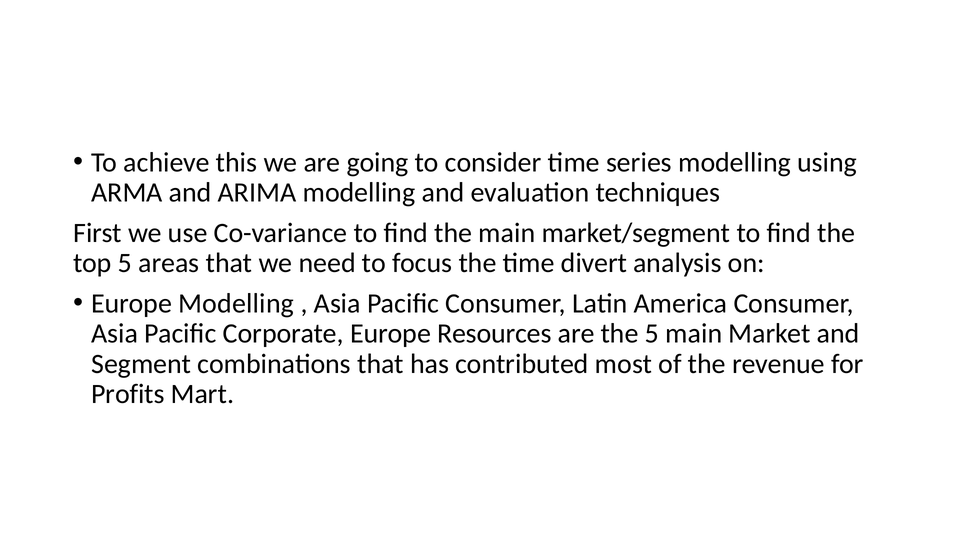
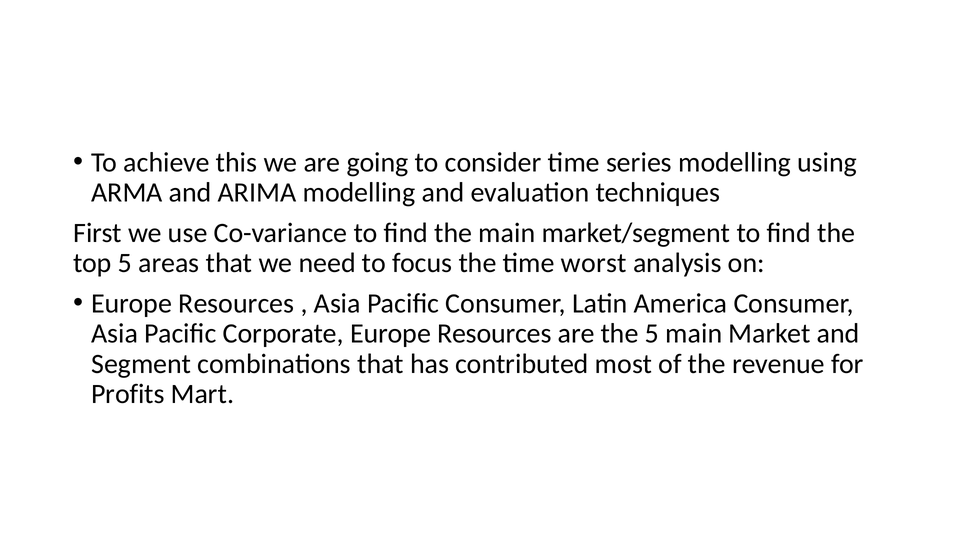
divert: divert -> worst (594, 263)
Modelling: Modelling -> Resources (236, 303)
